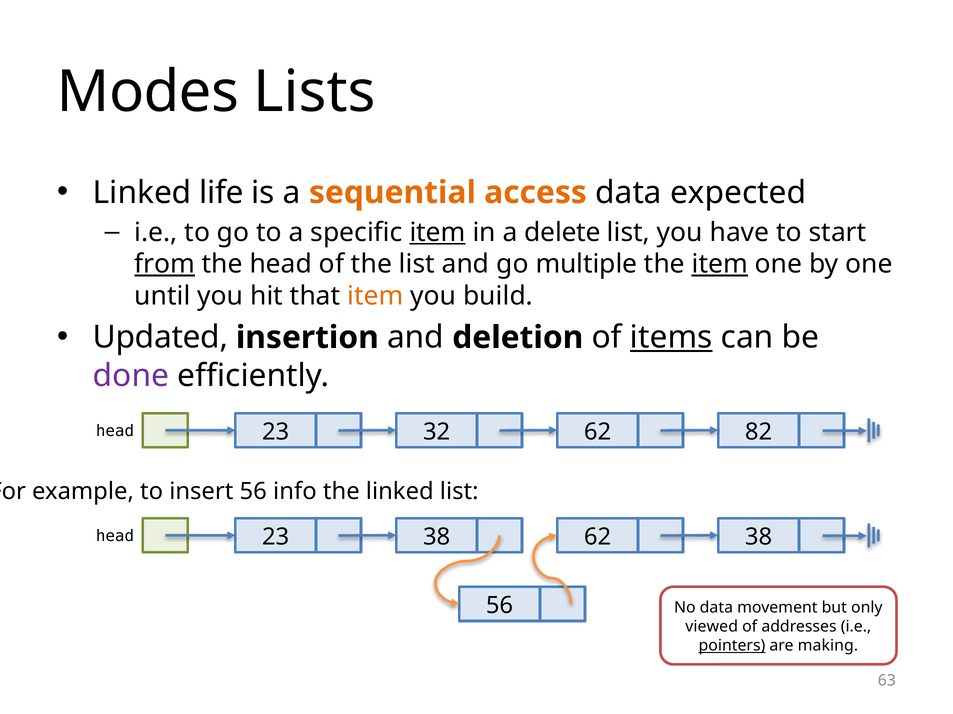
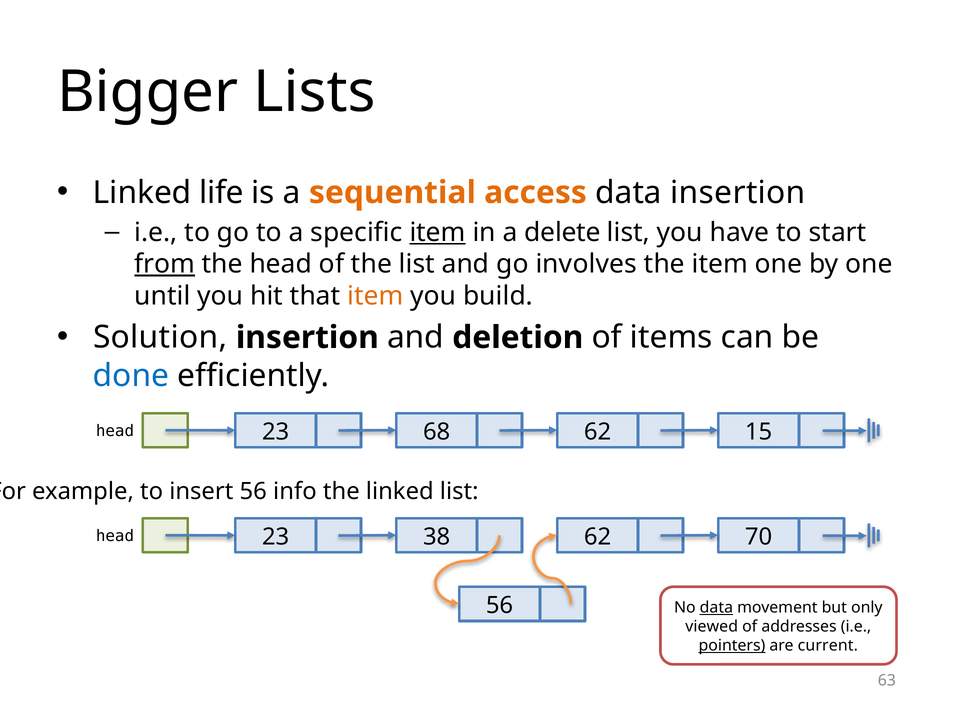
Modes: Modes -> Bigger (148, 92)
data expected: expected -> insertion (738, 193)
multiple: multiple -> involves (586, 264)
item underline: present -> none (720, 264)
Updated: Updated -> Solution (160, 338)
items underline: present -> none (671, 338)
done colour: purple -> blue (131, 376)
32: 32 -> 68 (437, 432)
82: 82 -> 15 (759, 432)
62 38: 38 -> 70 (759, 537)
data underline: none -> present (716, 608)
making: making -> current (828, 646)
